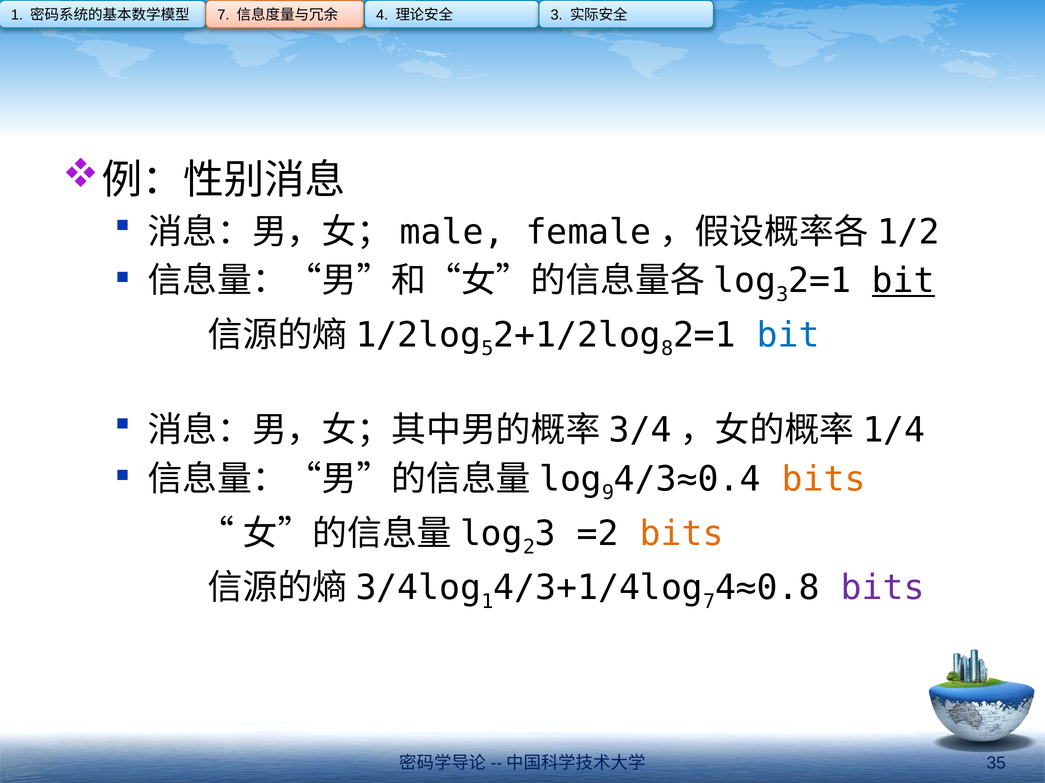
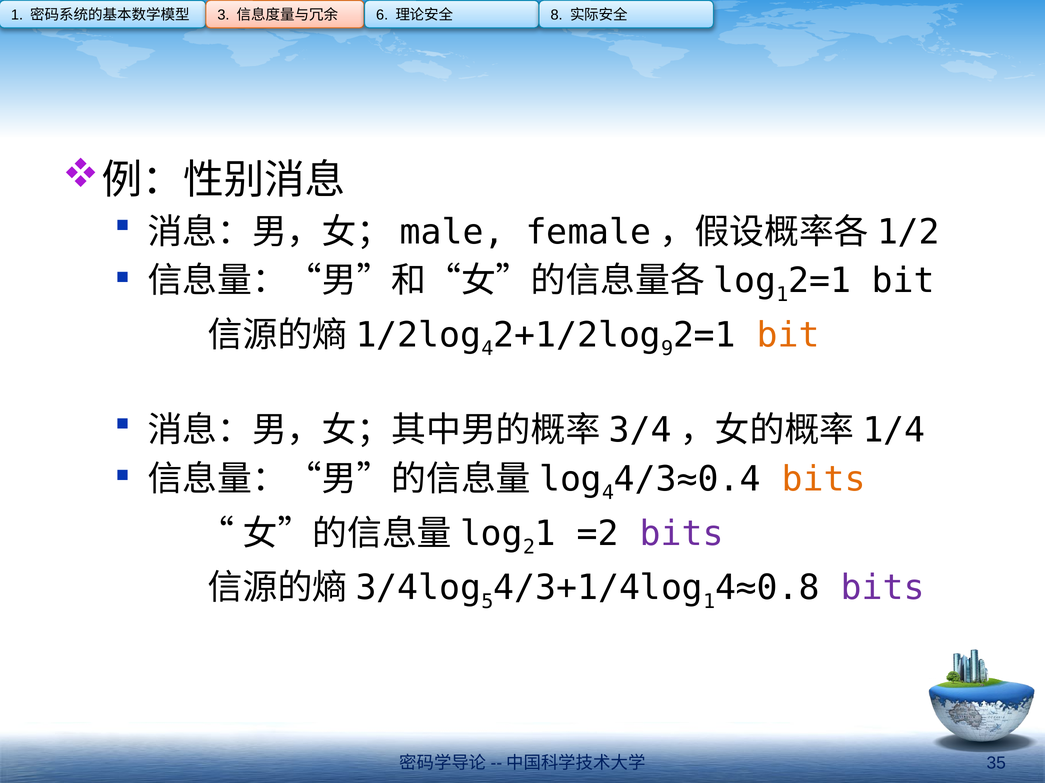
7: 7 -> 3 (223, 15)
4: 4 -> 6 (382, 15)
3: 3 -> 8 (557, 15)
3: 3 -> 1 (782, 295)
bit underline: present -> none (903, 281)
5: 5 -> 4 (487, 349)
8: 8 -> 9 (667, 349)
bit colour: blue -> orange (788, 336)
9: 9 -> 4 (608, 493)
2 3: 3 -> 1 (545, 534)
bits colour: orange -> purple (682, 534)
1: 1 -> 5 (487, 602)
7: 7 -> 1 (709, 602)
